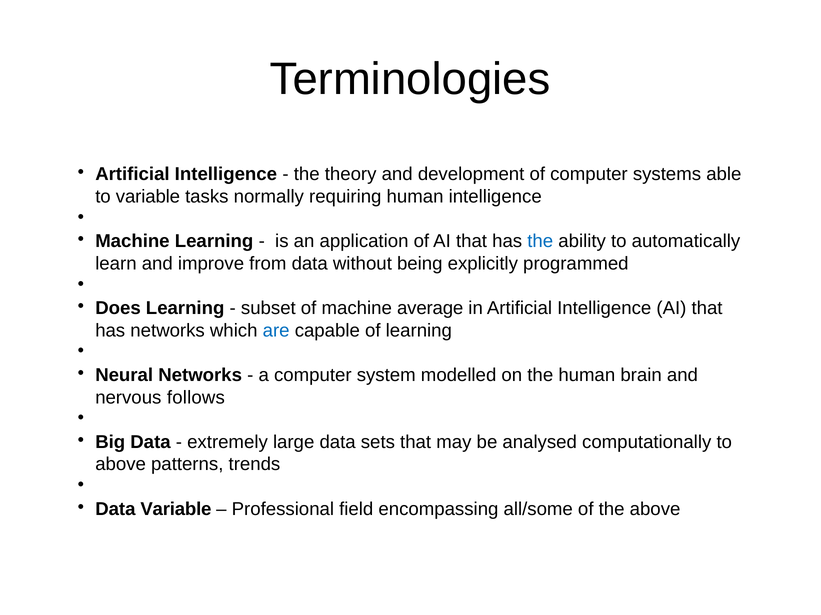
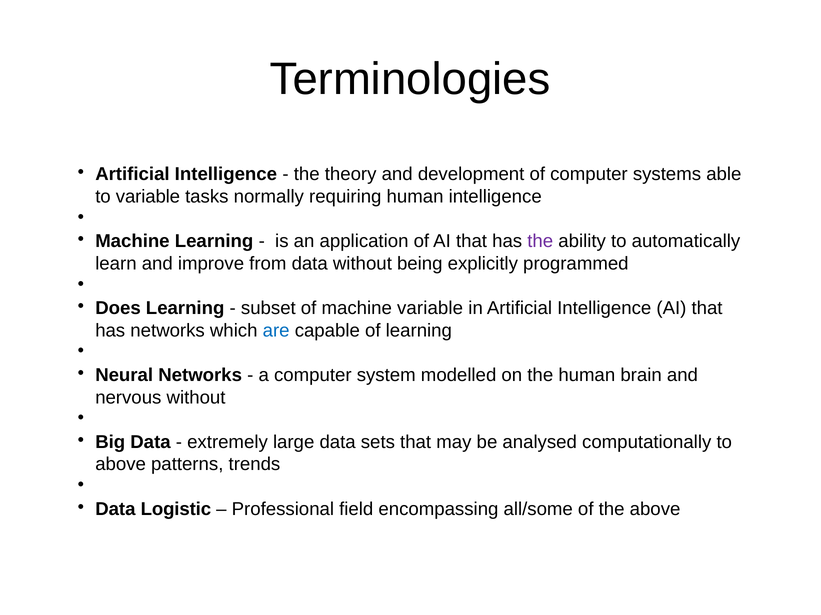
the colour: blue -> purple (540, 241)
machine average: average -> variable (430, 308)
nervous follows: follows -> without (196, 398)
Data Variable: Variable -> Logistic (176, 510)
